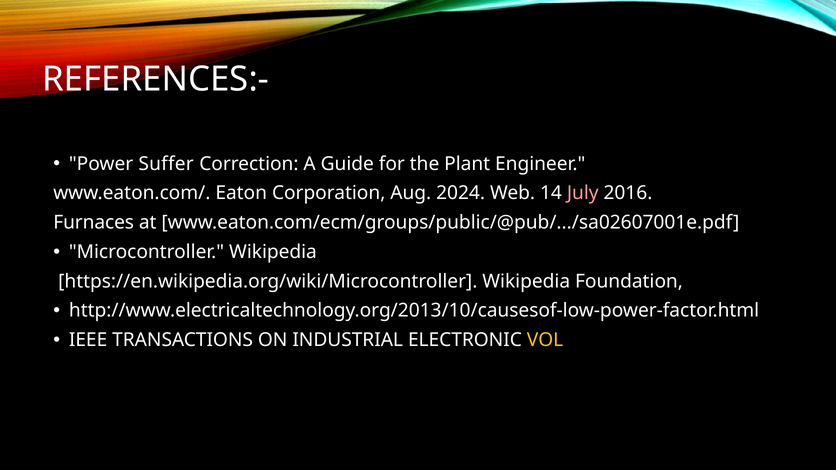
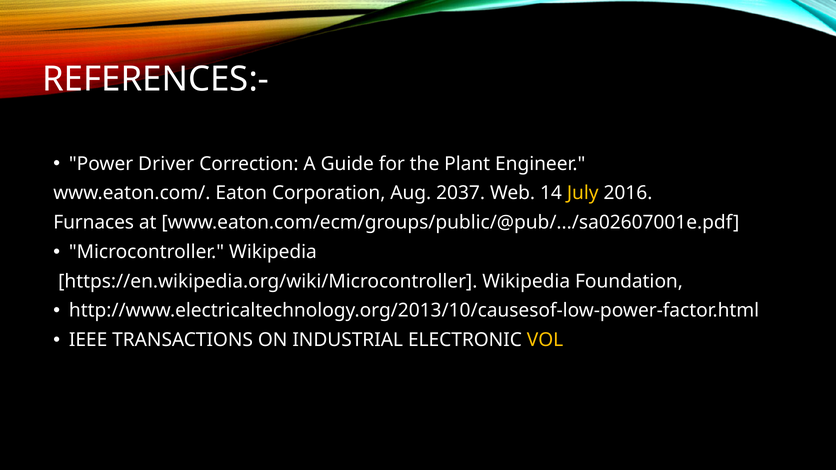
Suffer: Suffer -> Driver (166, 164)
2024: 2024 -> 2037 (461, 193)
July colour: pink -> yellow (583, 193)
